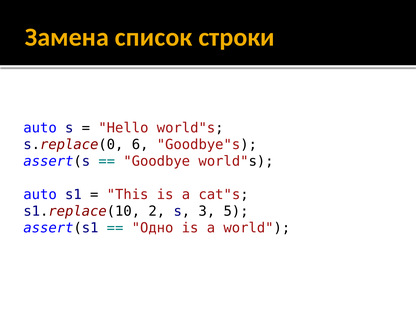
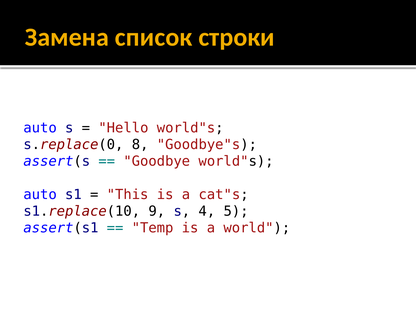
6: 6 -> 8 (140, 145)
2: 2 -> 9 (157, 211)
3: 3 -> 4 (207, 211)
Одно: Одно -> Temp (153, 228)
